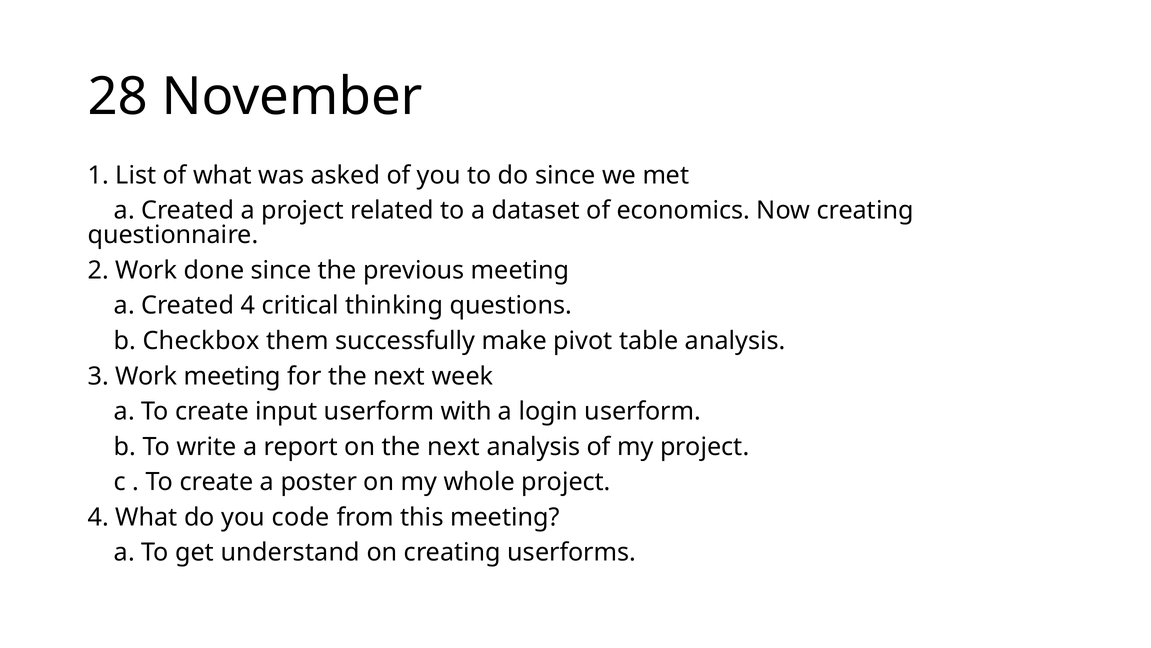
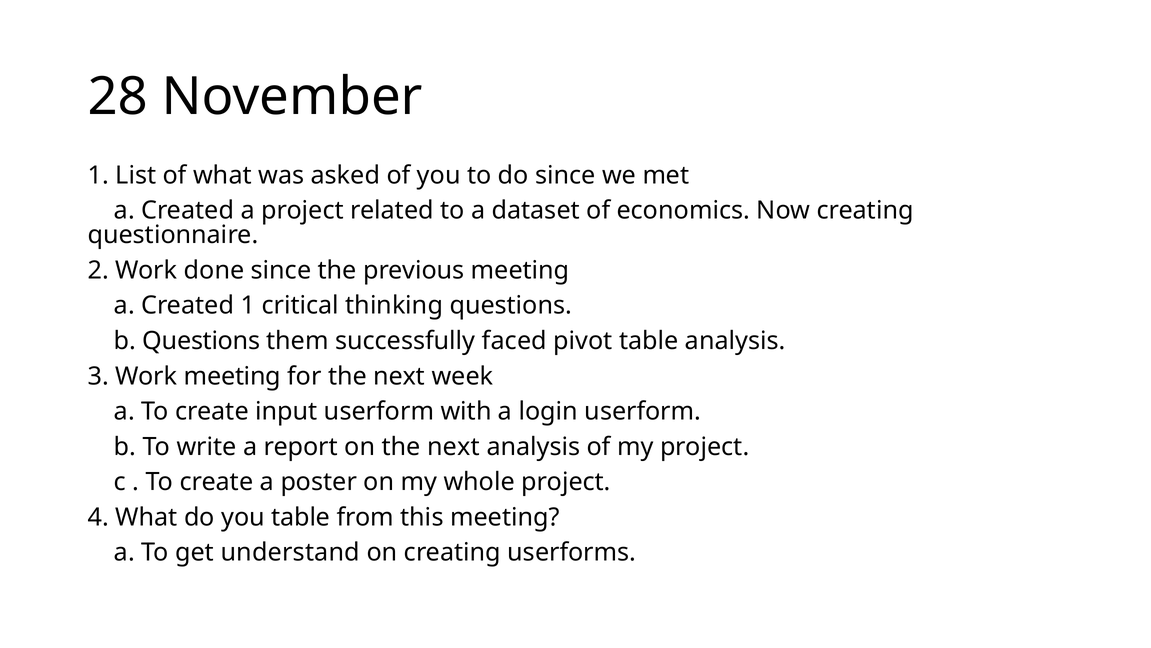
Created 4: 4 -> 1 (248, 305)
b Checkbox: Checkbox -> Questions (201, 341)
make: make -> faced (514, 341)
you code: code -> table (301, 517)
